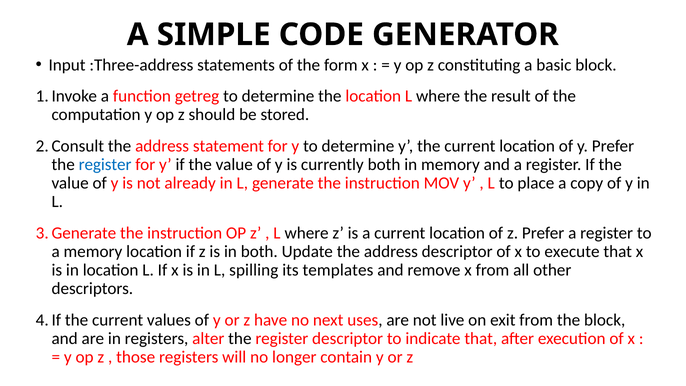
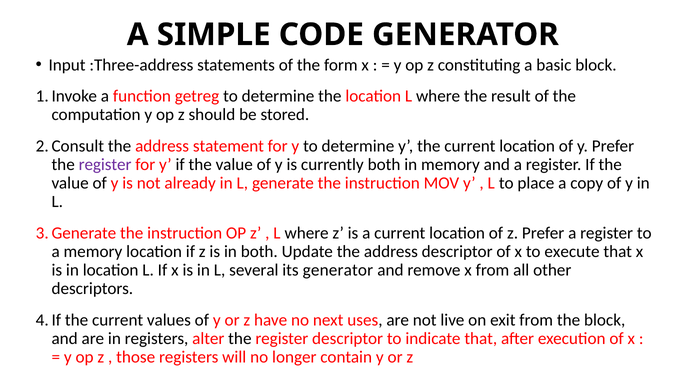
register colour: blue -> purple (105, 165)
spilling: spilling -> several (254, 270)
its templates: templates -> generator (338, 270)
